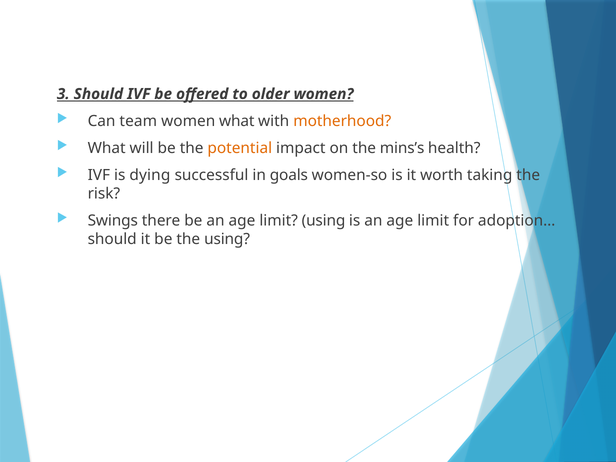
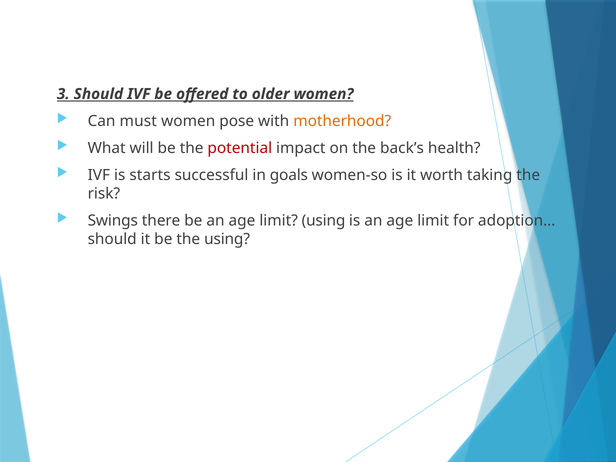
team: team -> must (138, 121)
women what: what -> pose (237, 121)
potential colour: orange -> red (240, 148)
mins’s: mins’s -> back’s (402, 148)
dying: dying -> starts (150, 175)
